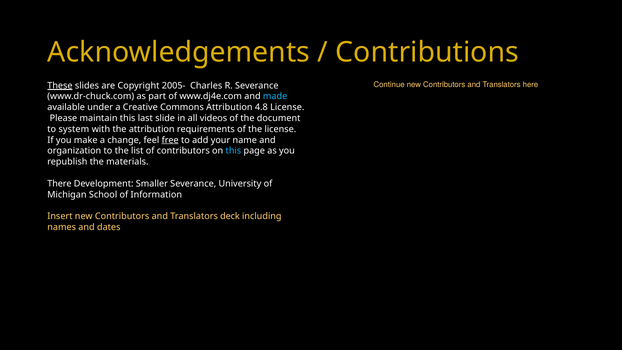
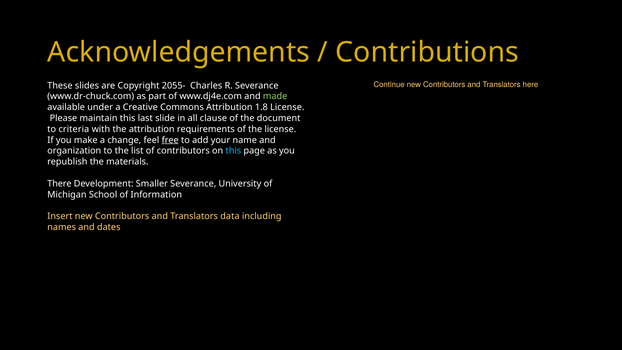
These underline: present -> none (60, 86)
2005-: 2005- -> 2055- (174, 86)
made colour: light blue -> light green (275, 96)
4.8: 4.8 -> 1.8 (261, 107)
videos: videos -> clause (213, 118)
system: system -> criteria (74, 129)
deck: deck -> data (230, 216)
